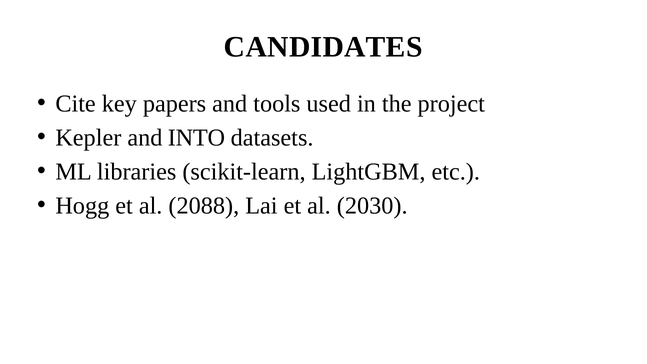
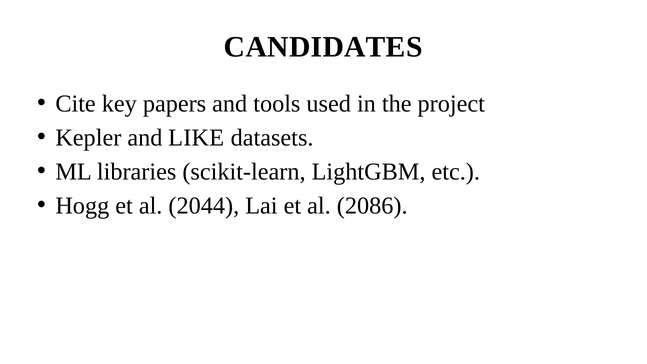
INTO: INTO -> LIKE (196, 138)
2088: 2088 -> 2044 (204, 206)
2030: 2030 -> 2086 (372, 206)
